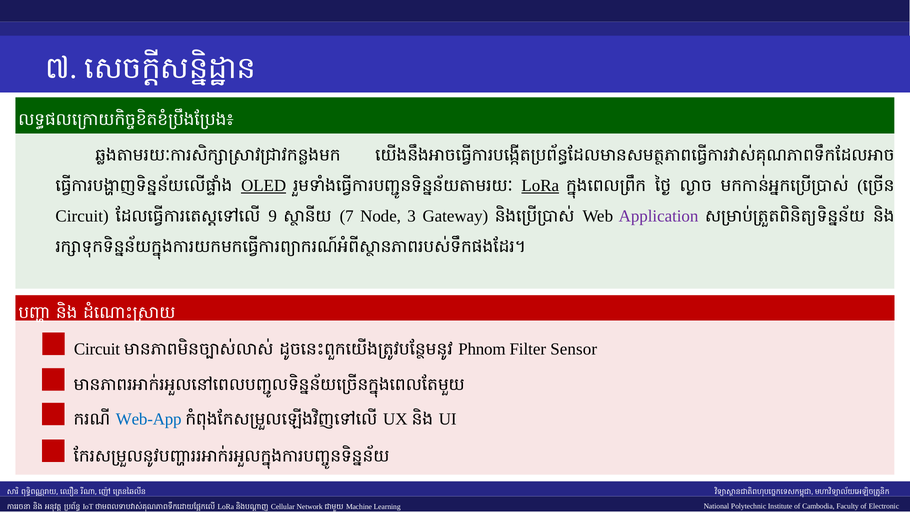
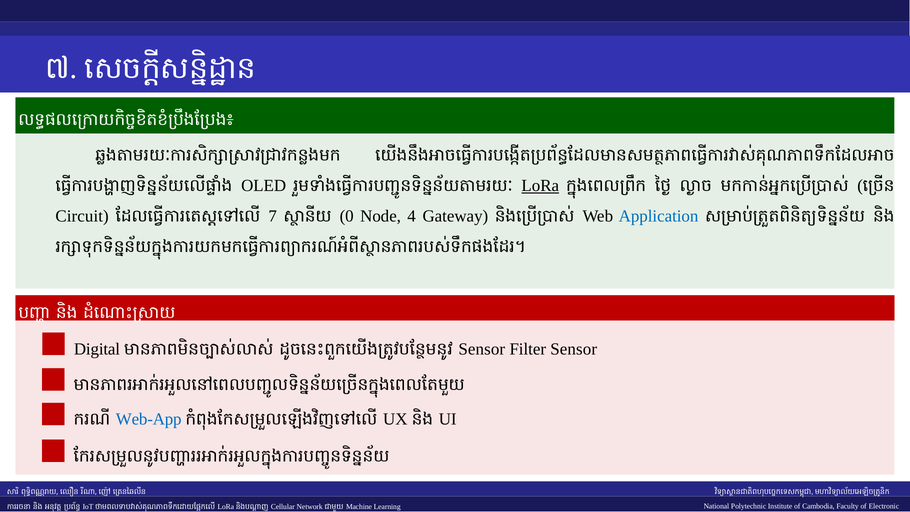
OLED underline: present -> none (264, 186)
9: 9 -> 7 (273, 216)
7: 7 -> 0 (347, 216)
3: 3 -> 4 (412, 216)
Application colour: purple -> blue (659, 216)
Circuit: Circuit -> Digital (97, 349)
Phnom: Phnom -> Sensor (482, 349)
